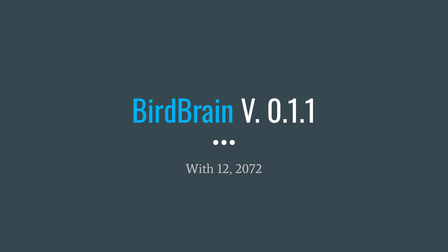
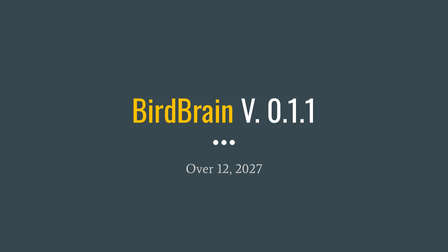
BirdBrain colour: light blue -> yellow (183, 113)
With: With -> Over (200, 169)
2072: 2072 -> 2027 (249, 169)
